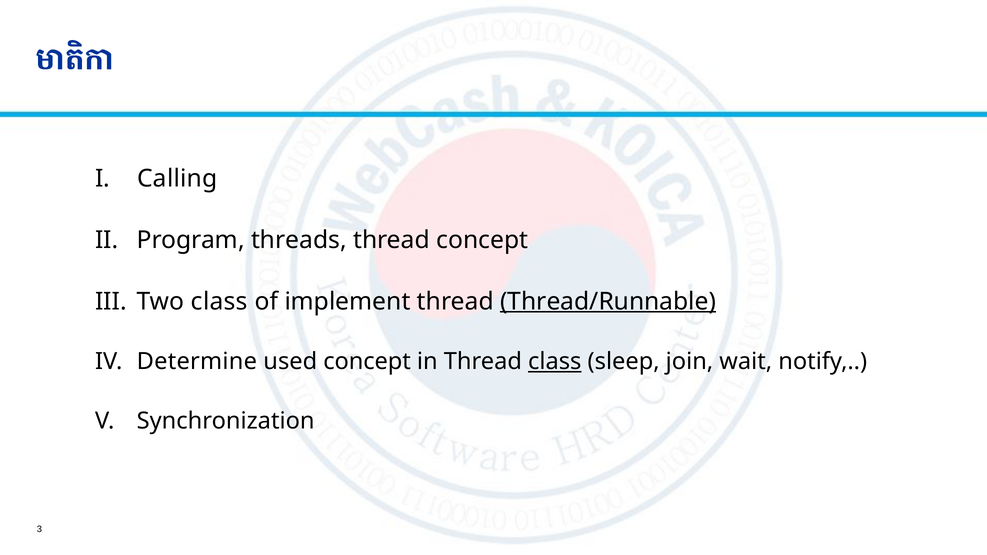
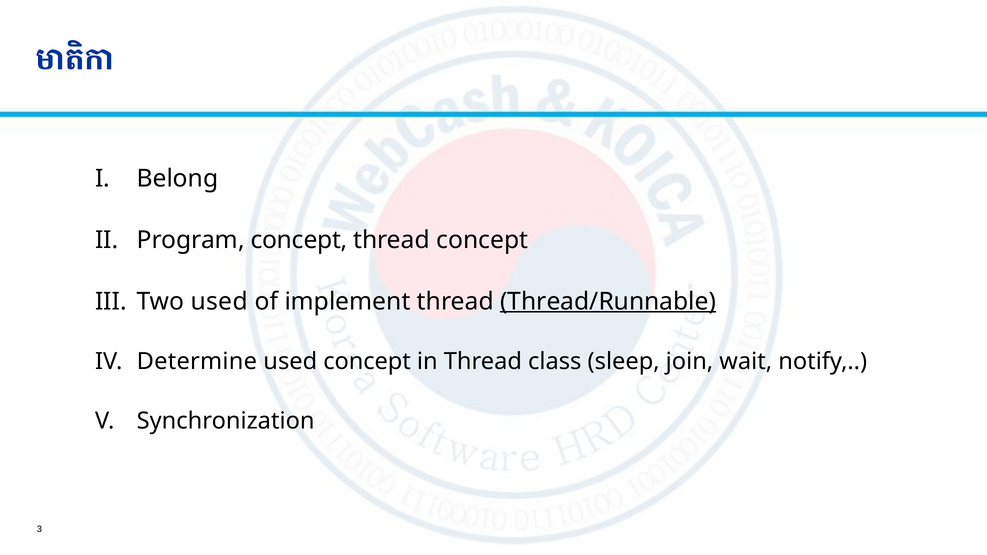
Calling: Calling -> Belong (178, 179)
Program threads: threads -> concept (299, 240)
Two class: class -> used (219, 301)
class underline: present -> none (555, 362)
